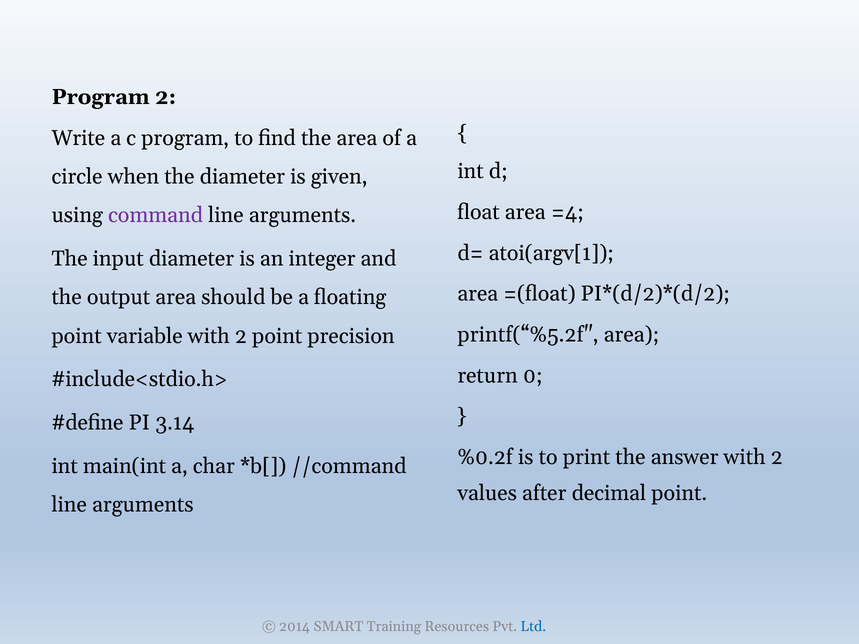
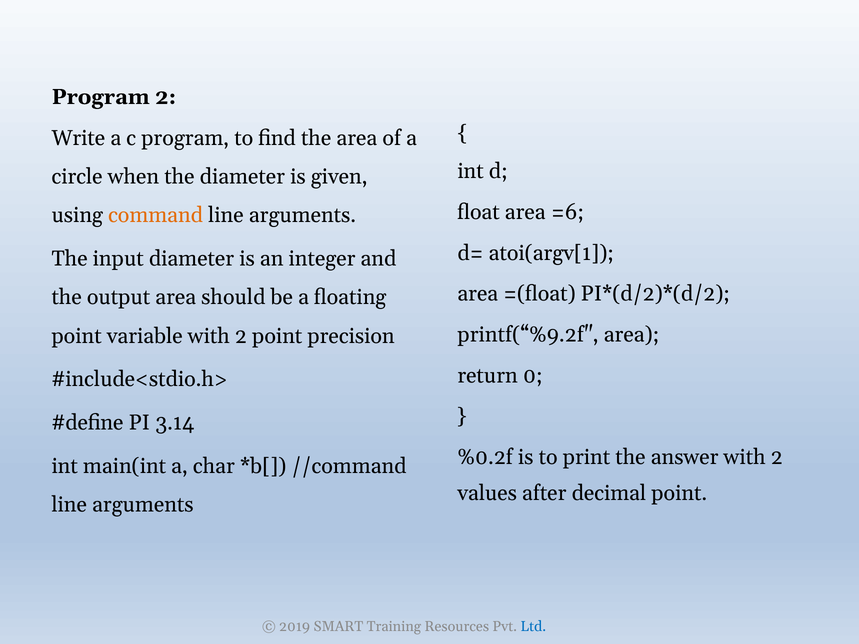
=4: =4 -> =6 (568, 212)
command colour: purple -> orange (156, 215)
printf(“%5.2f: printf(“%5.2f -> printf(“%9.2f (528, 335)
2014: 2014 -> 2019 (295, 627)
